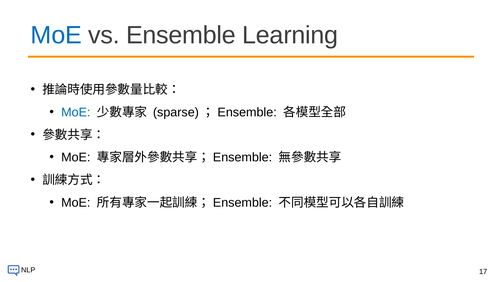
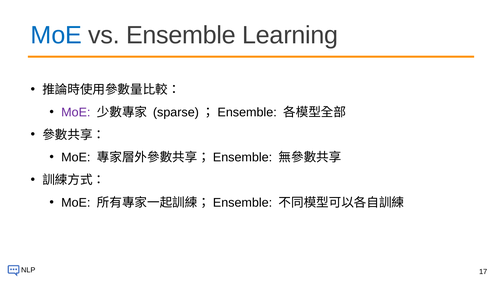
MoE colour: blue -> purple (76, 112)
